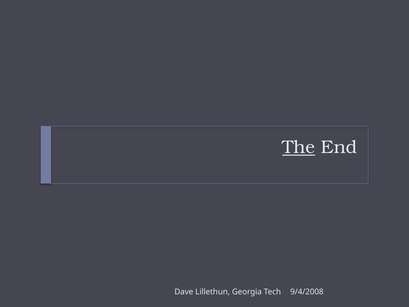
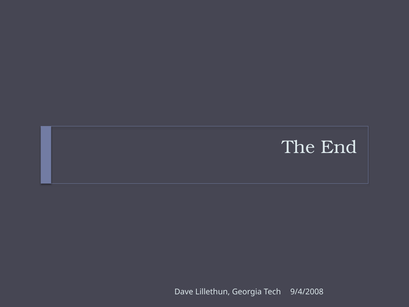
The underline: present -> none (299, 147)
